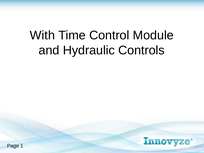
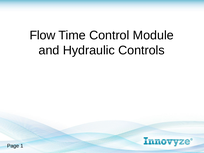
With: With -> Flow (42, 35)
